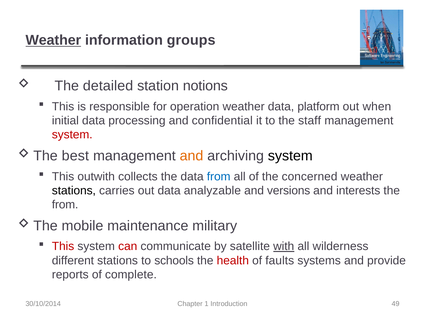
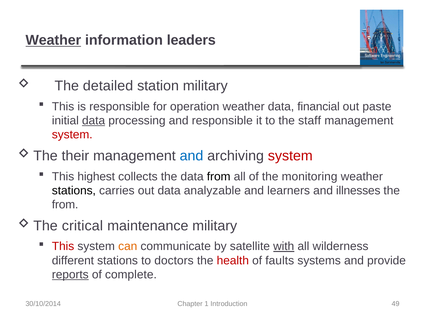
groups: groups -> leaders (191, 40)
station notions: notions -> military (205, 86)
platform: platform -> financial (319, 107)
when: when -> paste (377, 107)
data underline: none -> present (94, 121)
and confidential: confidential -> responsible (222, 121)
best: best -> their (75, 156)
and colour: orange -> blue (191, 156)
system colour: black -> red (290, 156)
outwith: outwith -> highest (96, 177)
from colour: blue -> black (219, 177)
concerned: concerned -> monitoring (310, 177)
versions: versions -> learners (289, 191)
interests: interests -> illnesses (358, 191)
mobile: mobile -> critical (82, 226)
can colour: red -> orange (128, 247)
schools: schools -> doctors (174, 261)
reports underline: none -> present (70, 275)
